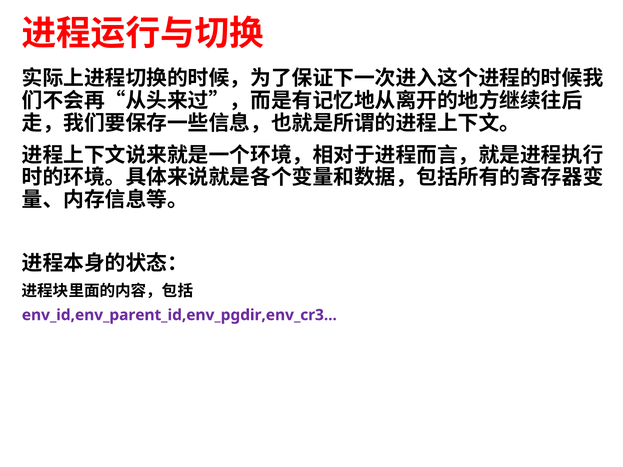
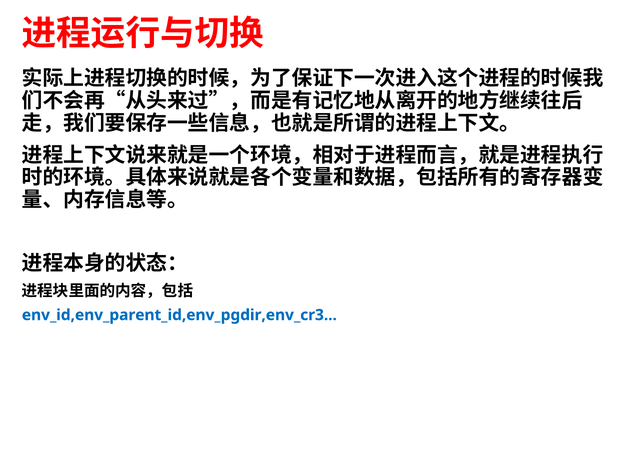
env_id,env_parent_id,env_pgdir,env_cr3 colour: purple -> blue (179, 315)
